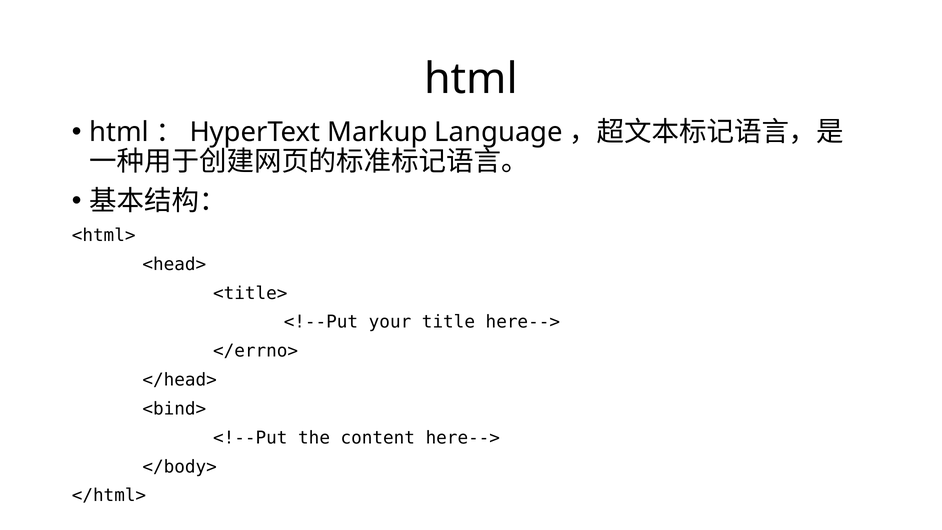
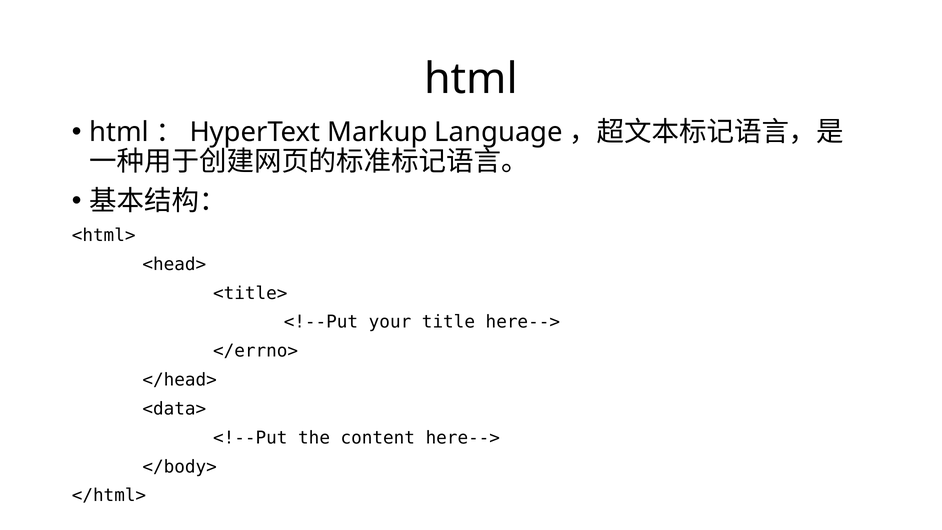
<bind>: <bind> -> <data> (174, 409)
